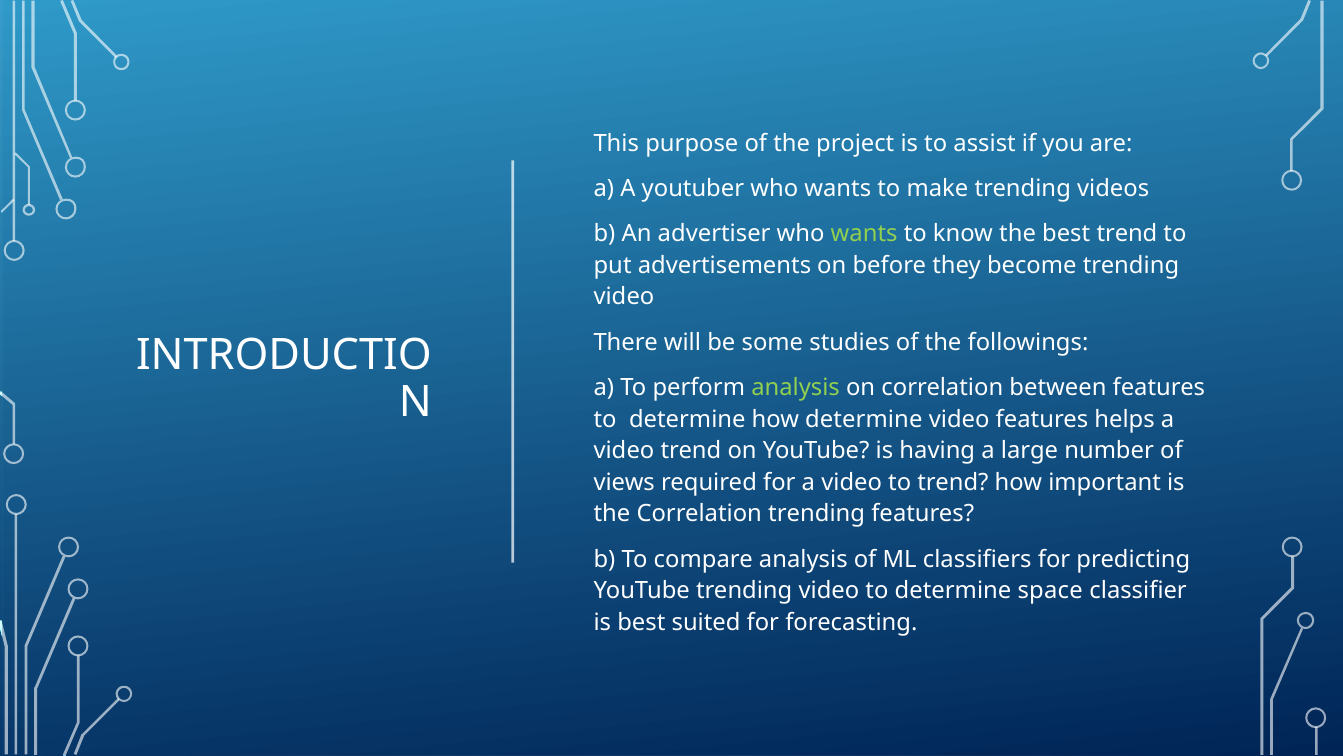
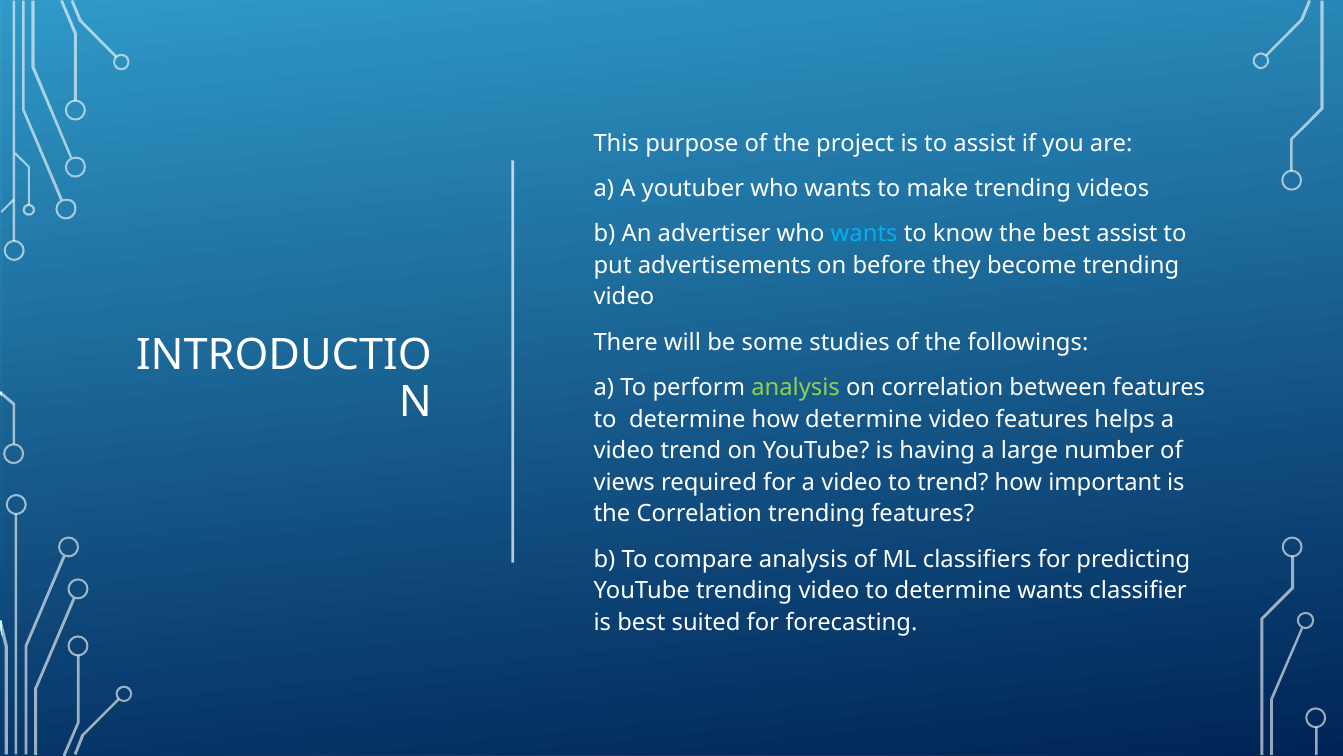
wants colour: light green -> light blue (864, 234)
best trend: trend -> assist (1127, 234)
determine space: space -> wants (1050, 590)
